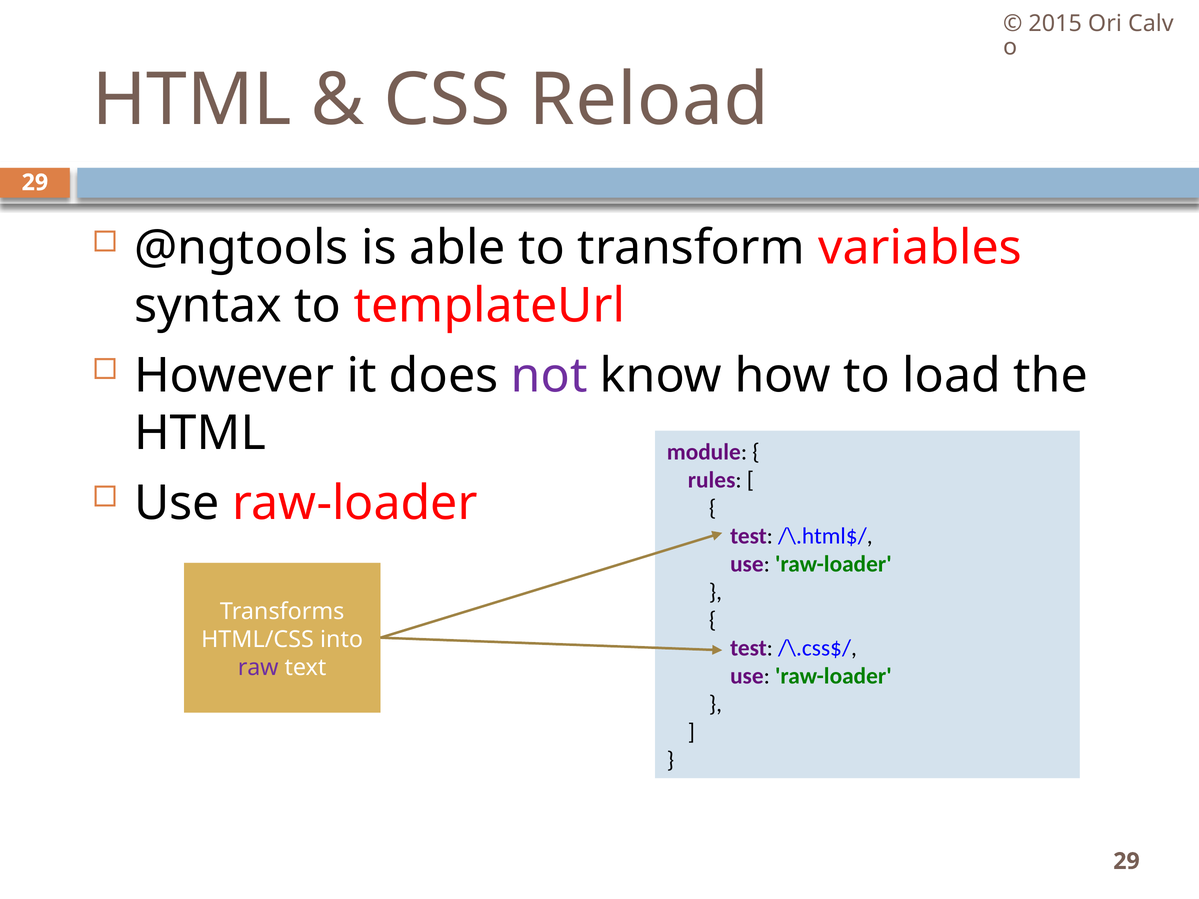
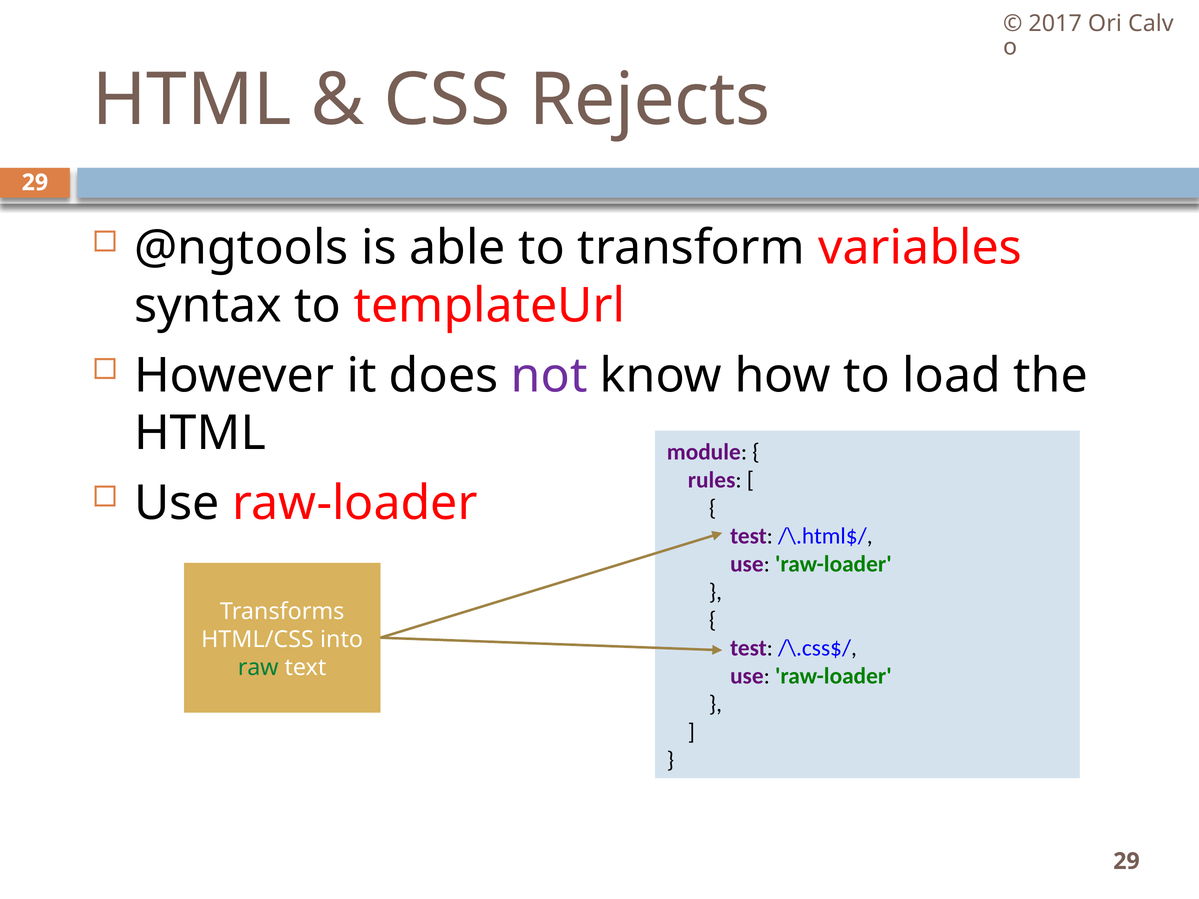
2015: 2015 -> 2017 (1055, 24)
Reload: Reload -> Rejects (650, 100)
raw colour: purple -> green (258, 668)
